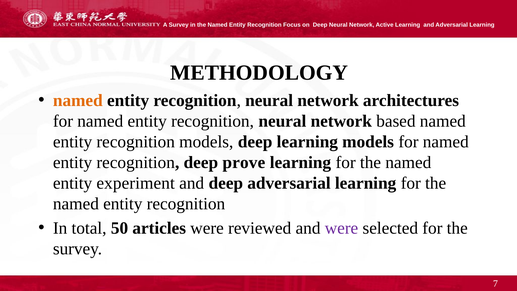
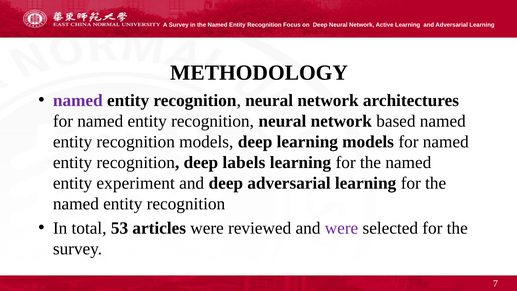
named colour: orange -> purple (78, 100)
prove: prove -> labels (244, 162)
50: 50 -> 53 (120, 228)
